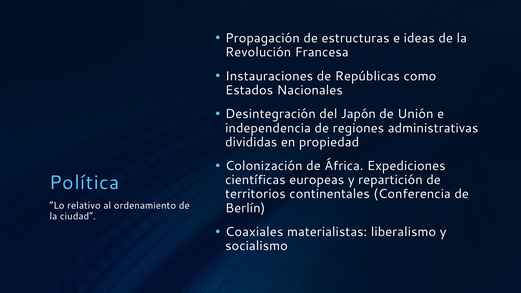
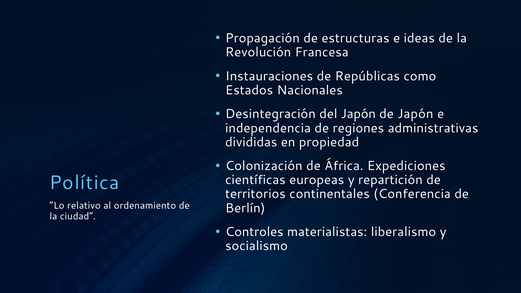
de Unión: Unión -> Japón (415, 114)
Coaxiales: Coaxiales -> Controles (254, 232)
